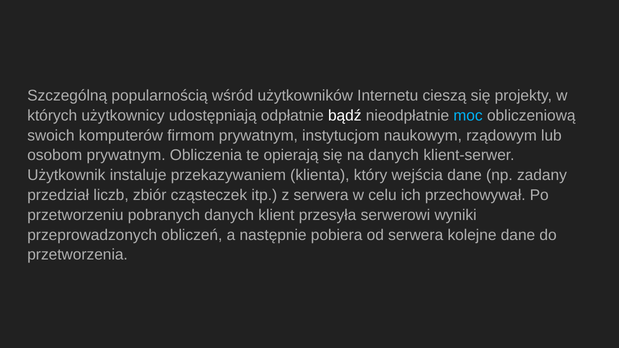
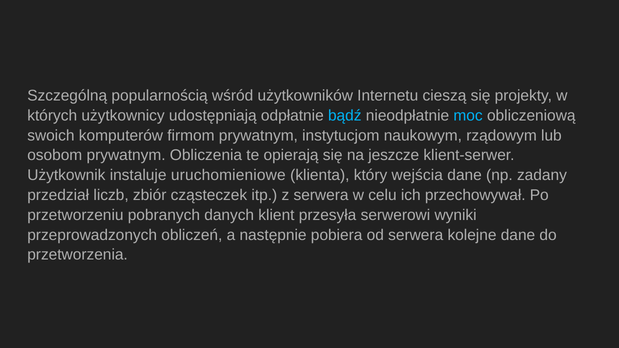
bądź colour: white -> light blue (345, 116)
na danych: danych -> jeszcze (394, 155)
przekazywaniem: przekazywaniem -> uruchomieniowe (228, 175)
